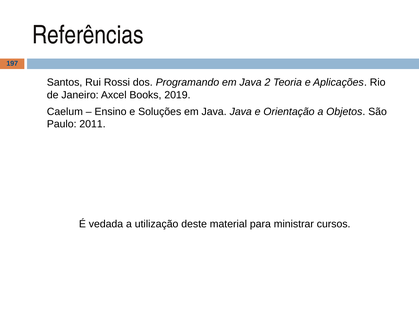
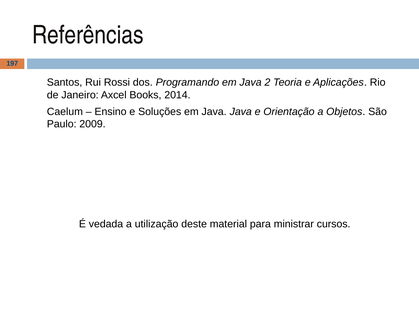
2019: 2019 -> 2014 (177, 95)
2011: 2011 -> 2009 (93, 124)
